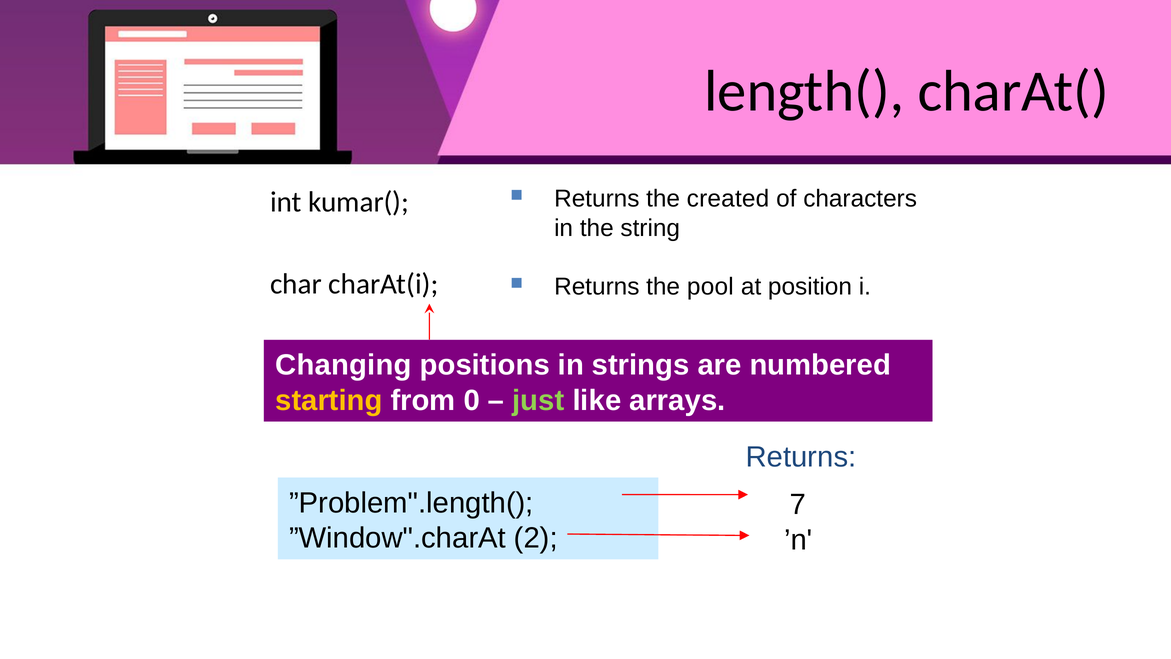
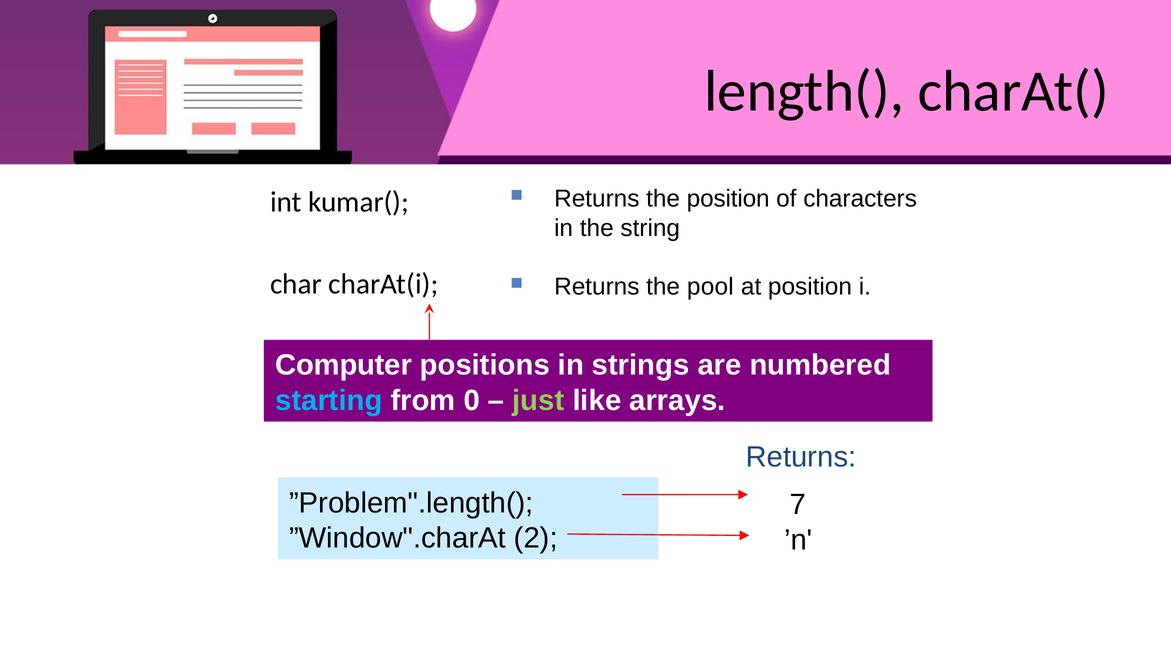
the created: created -> position (728, 199)
Changing: Changing -> Computer (344, 365)
starting colour: yellow -> light blue (329, 400)
